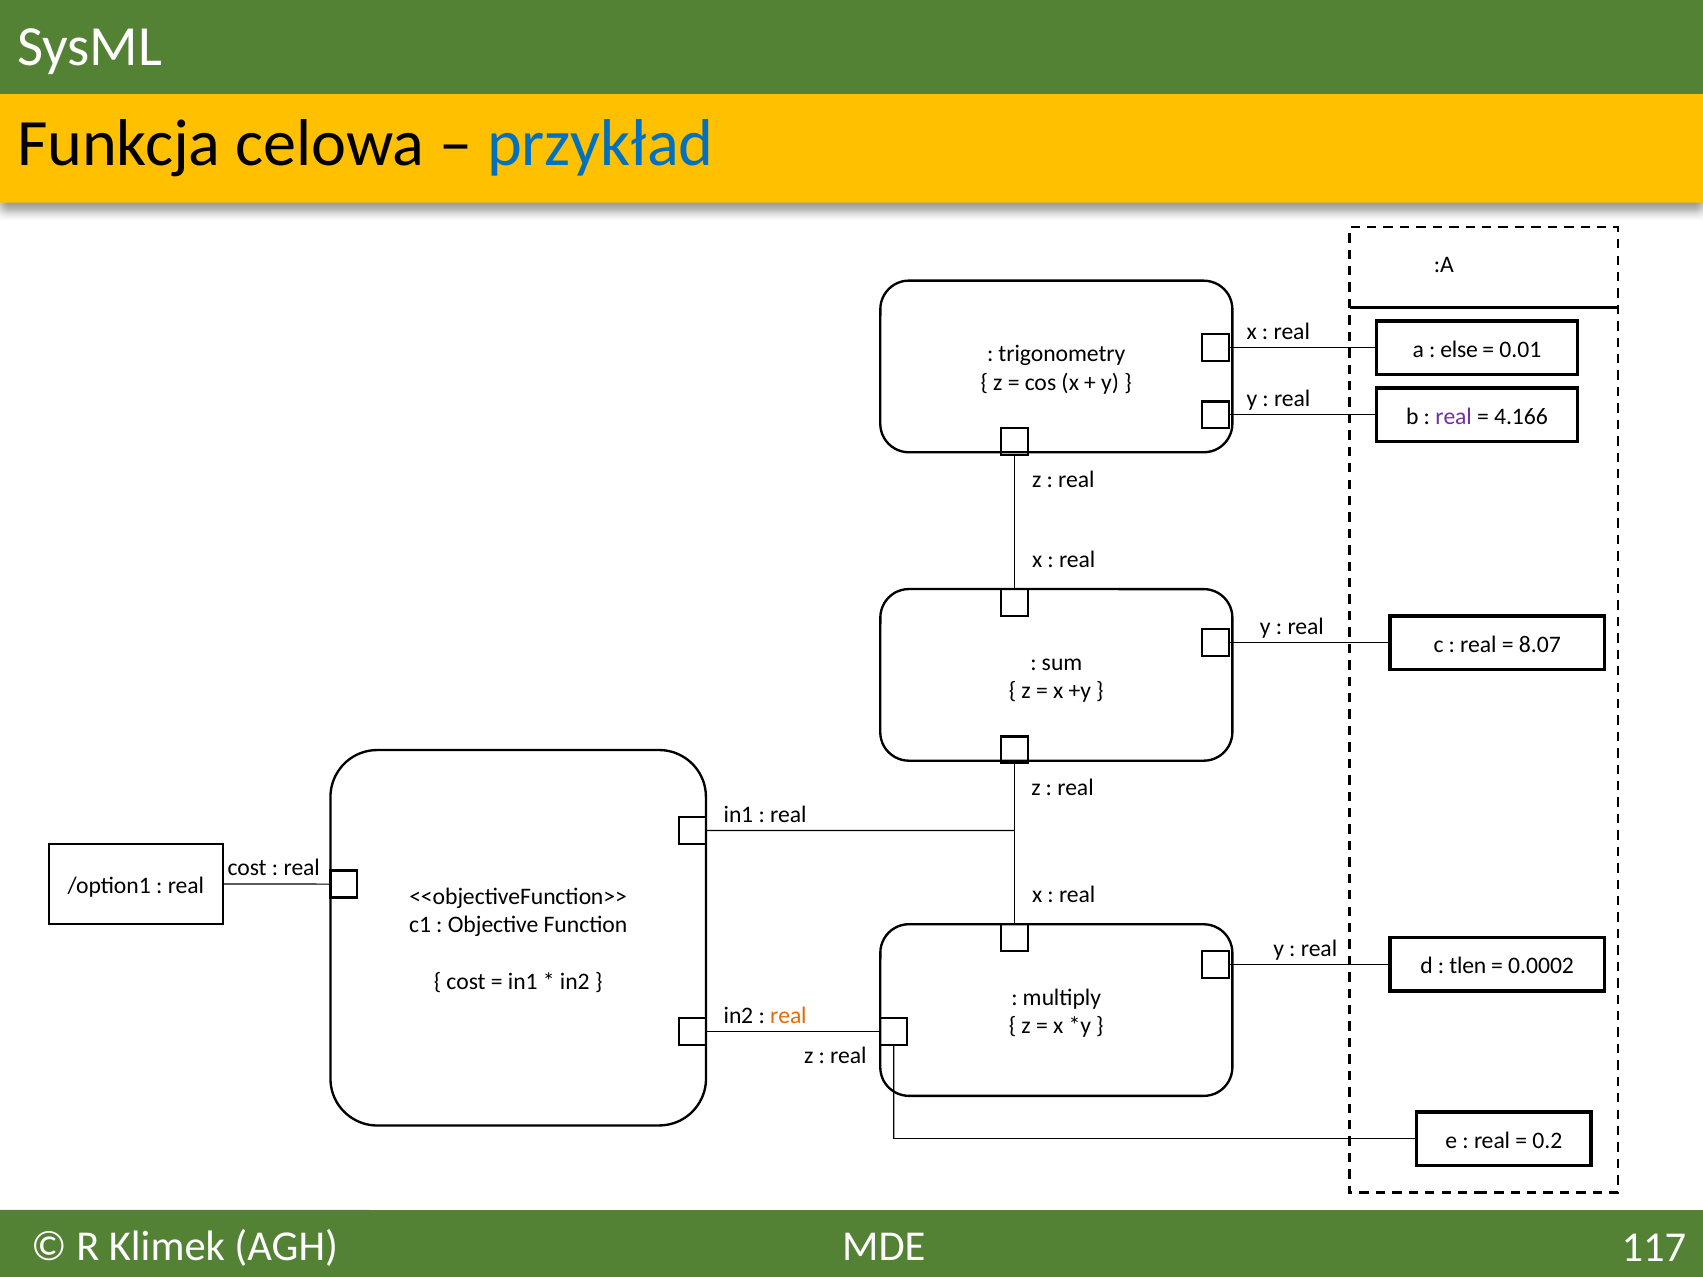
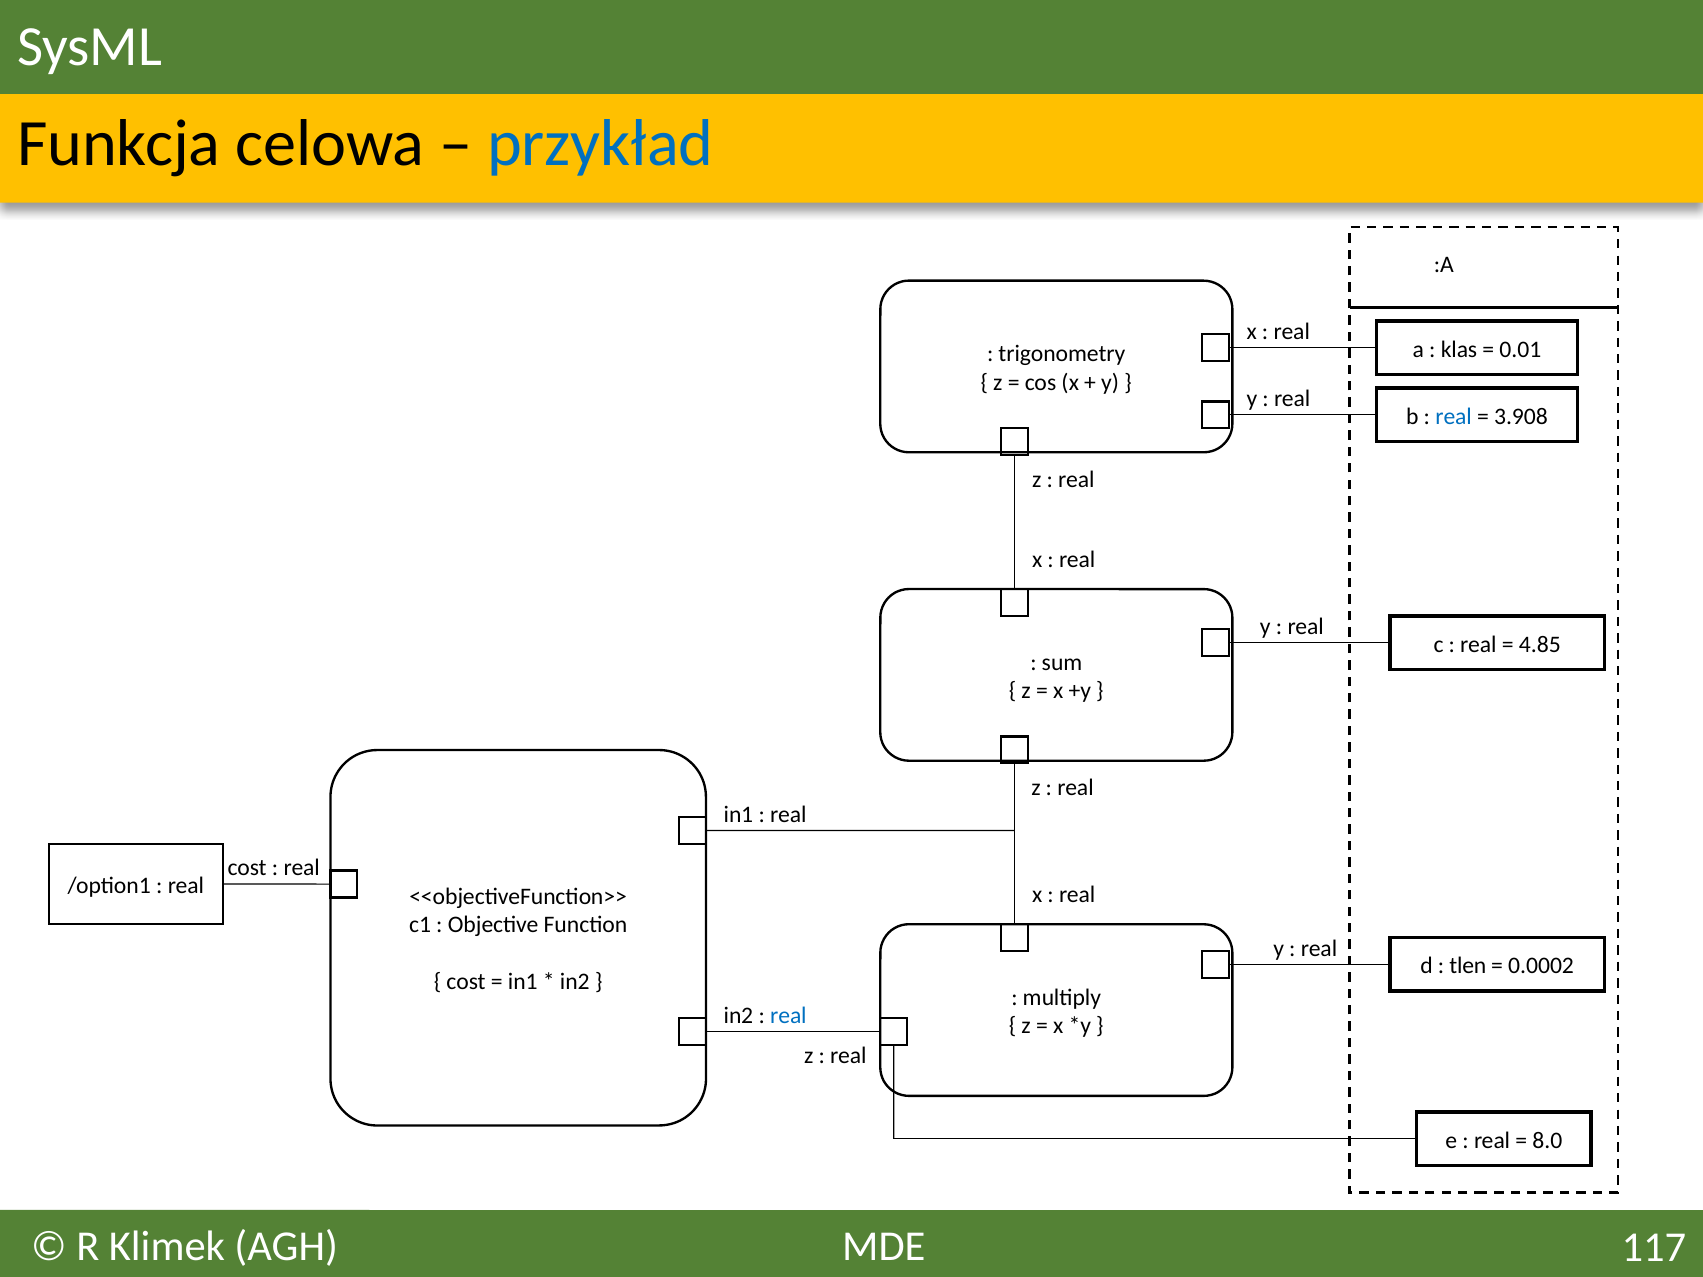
else: else -> klas (1459, 349)
real colour: purple -> blue (1454, 417)
4.166: 4.166 -> 3.908 (1521, 417)
8.07: 8.07 -> 4.85 (1540, 644)
real colour: orange -> blue (788, 1016)
0.2: 0.2 -> 8.0 (1547, 1141)
